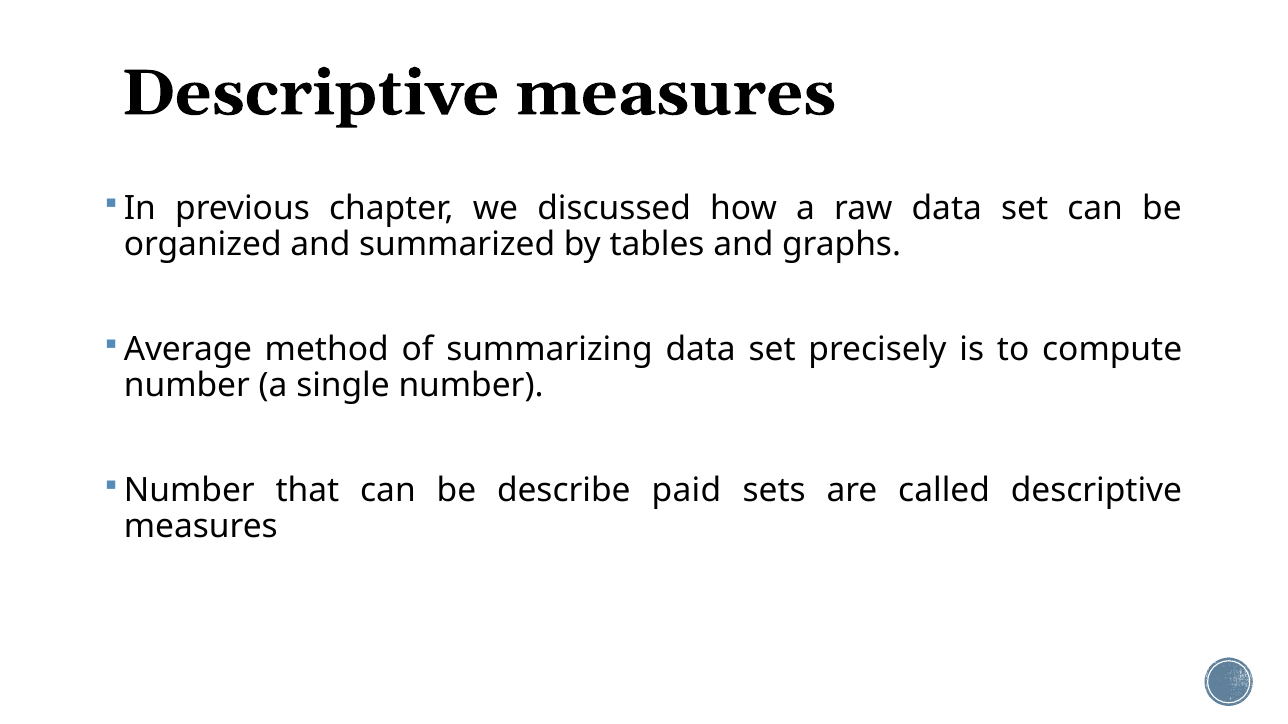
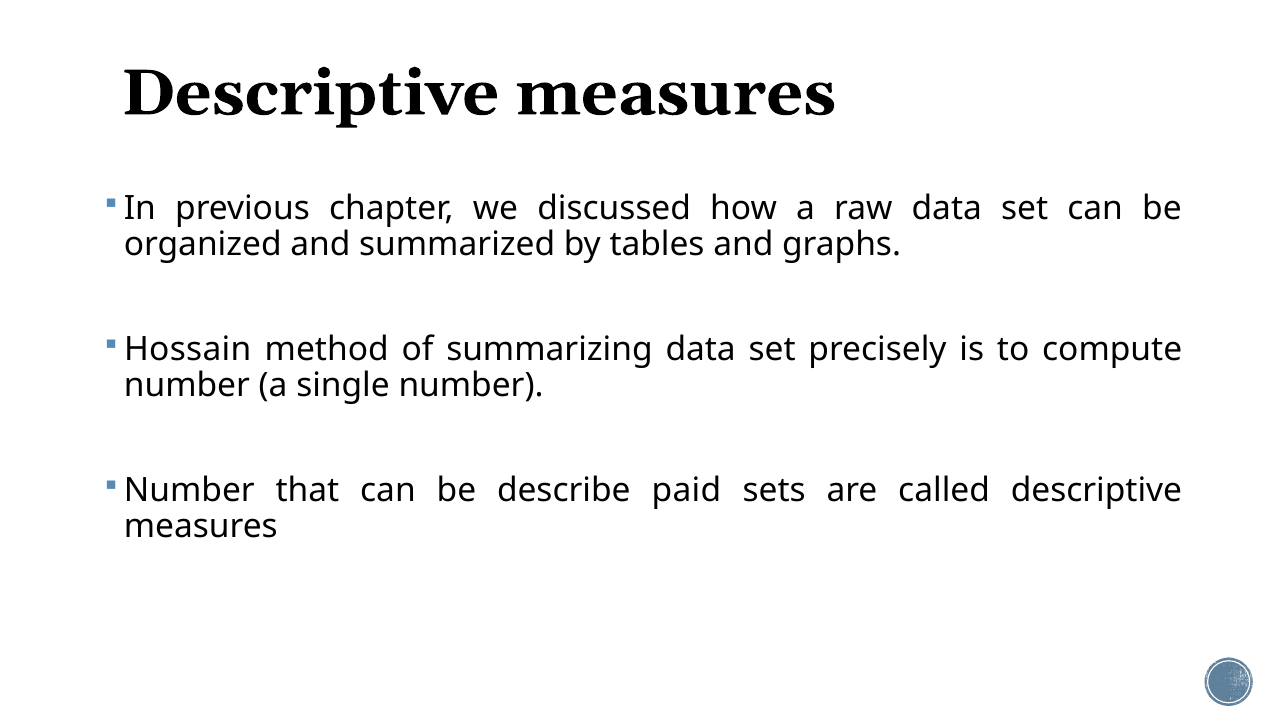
Average: Average -> Hossain (188, 350)
